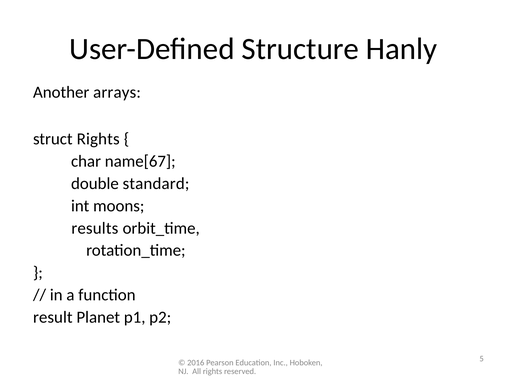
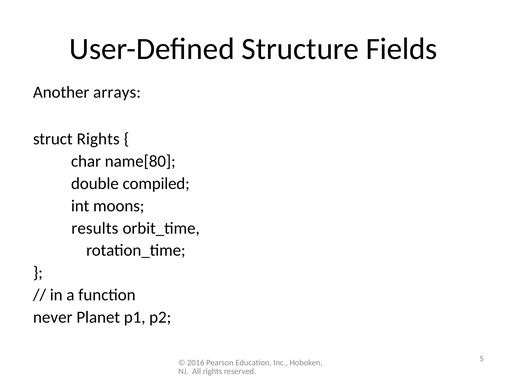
Hanly: Hanly -> Fields (402, 49)
name[67: name[67 -> name[80 (140, 161)
standard: standard -> compiled (156, 184)
result: result -> never (53, 317)
